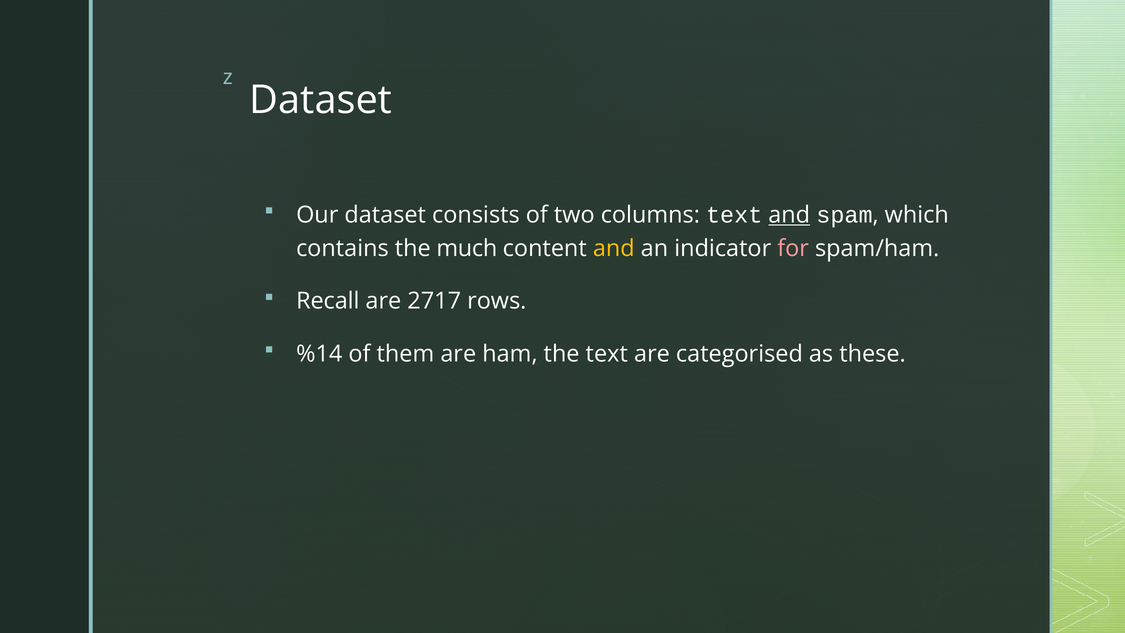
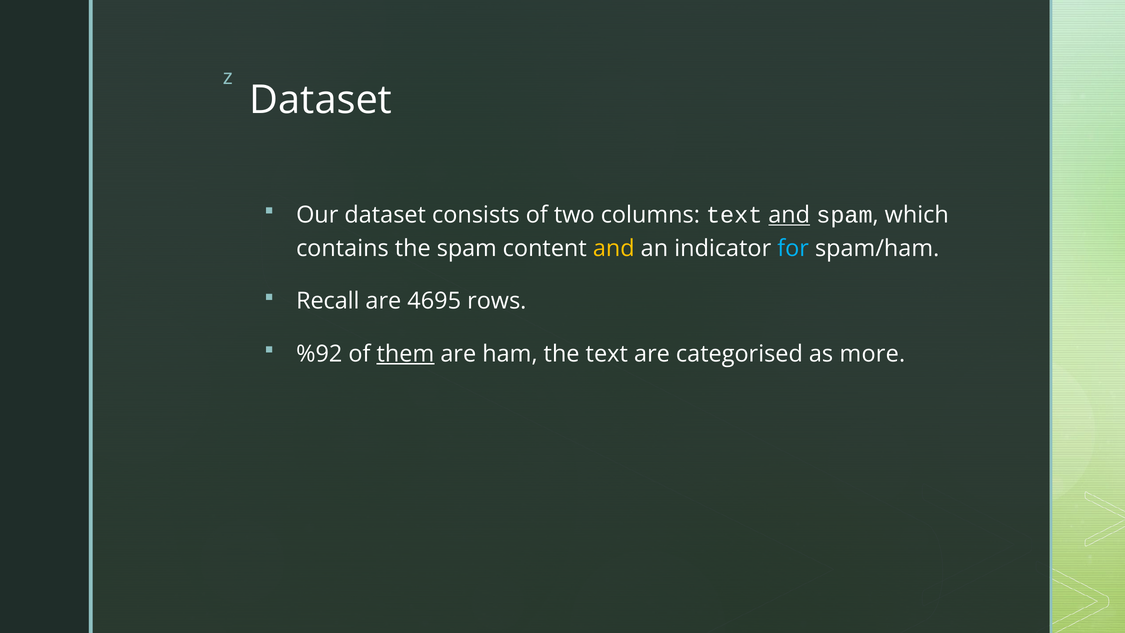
the much: much -> spam (467, 249)
for colour: pink -> light blue (793, 249)
2717: 2717 -> 4695 (434, 301)
%14: %14 -> %92 (319, 354)
them underline: none -> present (405, 354)
these: these -> more (872, 354)
